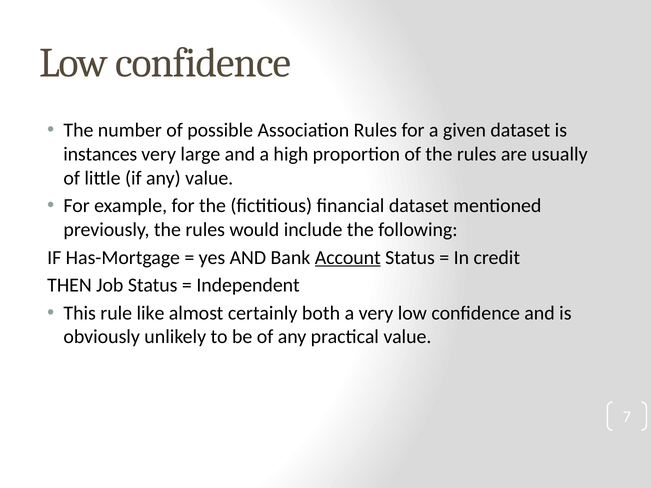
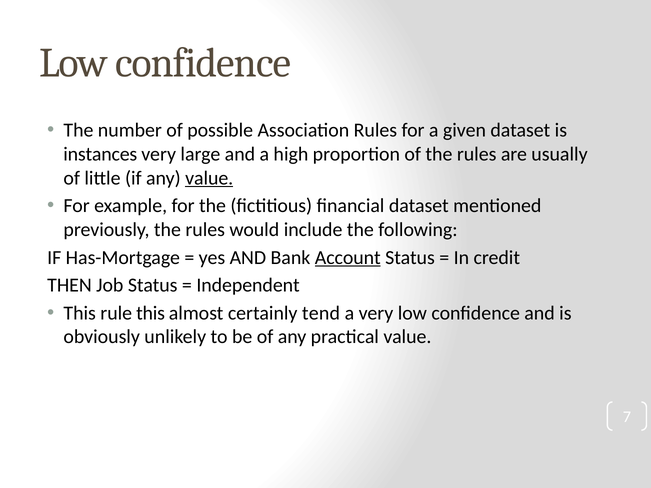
value underline: none -> present (209, 178)
rule like: like -> this (151, 313)
both: both -> tend (321, 313)
